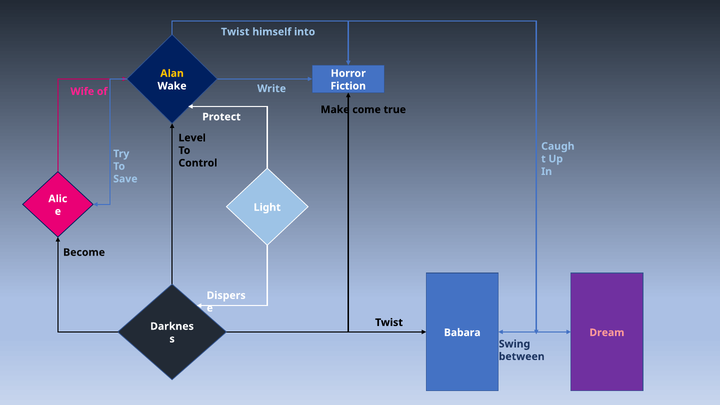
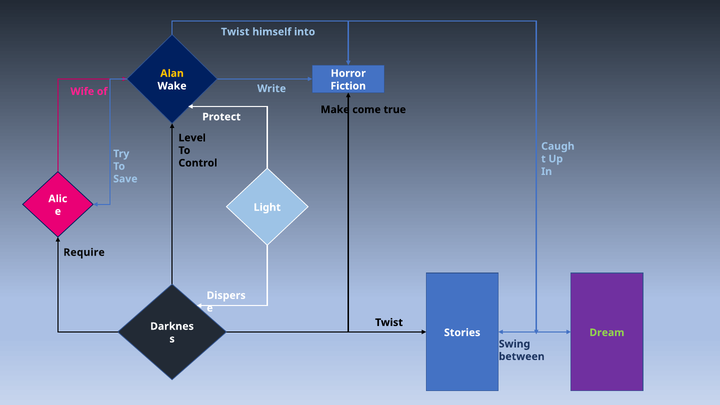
Become: Become -> Require (84, 252)
Babara: Babara -> Stories (462, 333)
Dream colour: pink -> light green (607, 333)
